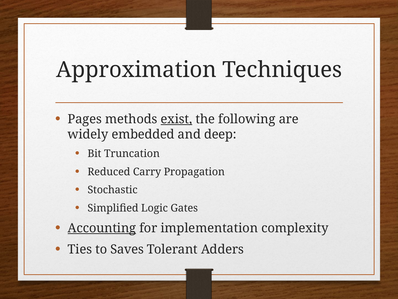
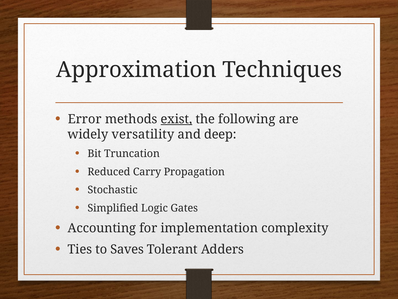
Pages: Pages -> Error (85, 119)
embedded: embedded -> versatility (143, 134)
Accounting underline: present -> none (102, 228)
